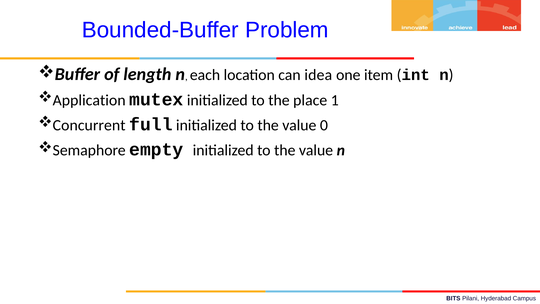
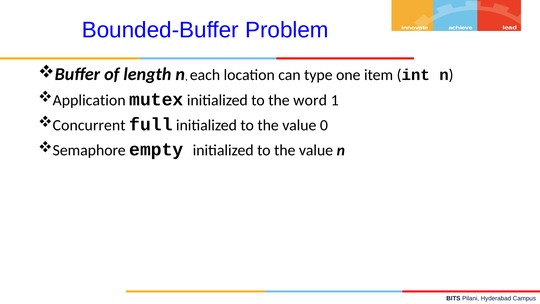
idea: idea -> type (318, 75)
place: place -> word (310, 100)
